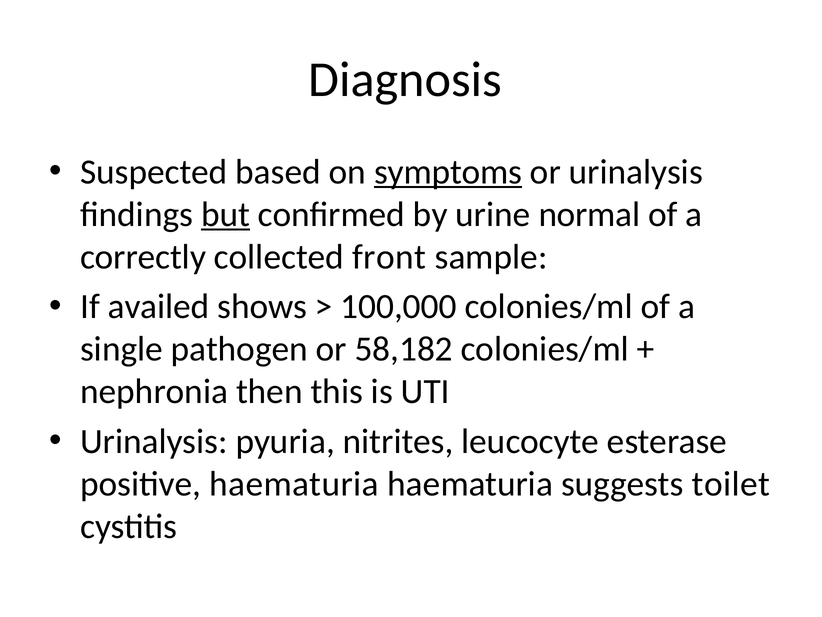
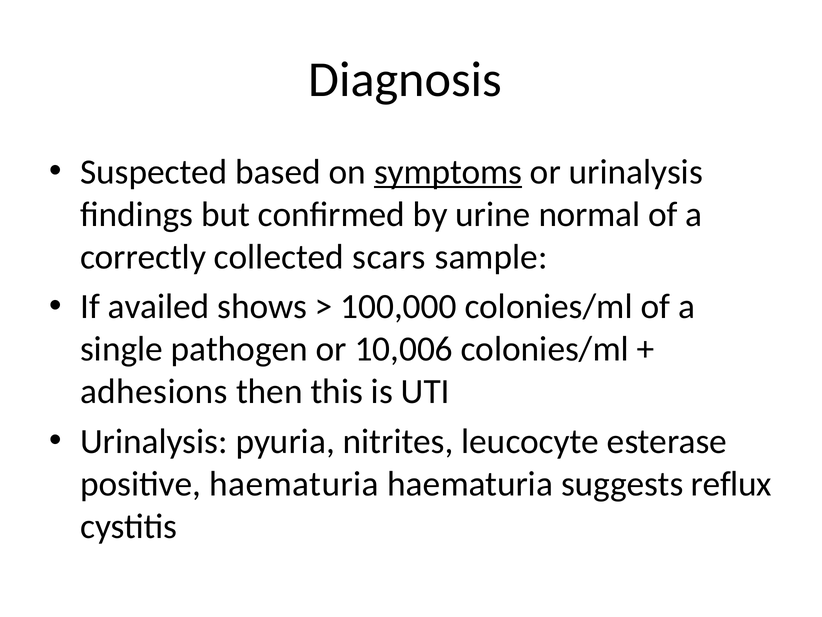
but underline: present -> none (226, 214)
front: front -> scars (389, 257)
58,182: 58,182 -> 10,006 (404, 349)
nephronia: nephronia -> adhesions (154, 391)
toilet: toilet -> reflux (731, 484)
